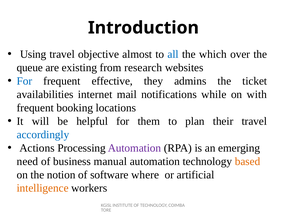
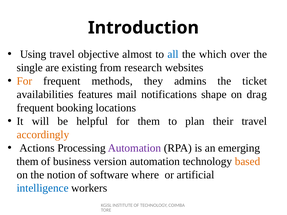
queue: queue -> single (30, 68)
For colour: blue -> orange (24, 81)
effective: effective -> methods (112, 81)
internet: internet -> features (95, 95)
while: while -> shape (214, 95)
with: with -> drag (257, 95)
accordingly colour: blue -> orange (43, 135)
need: need -> them (28, 162)
manual: manual -> version (110, 162)
intelligence colour: orange -> blue (43, 188)
